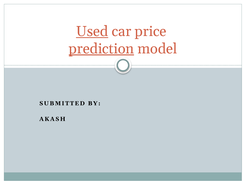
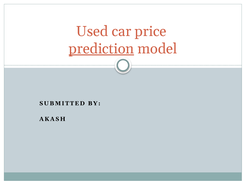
Used underline: present -> none (92, 31)
